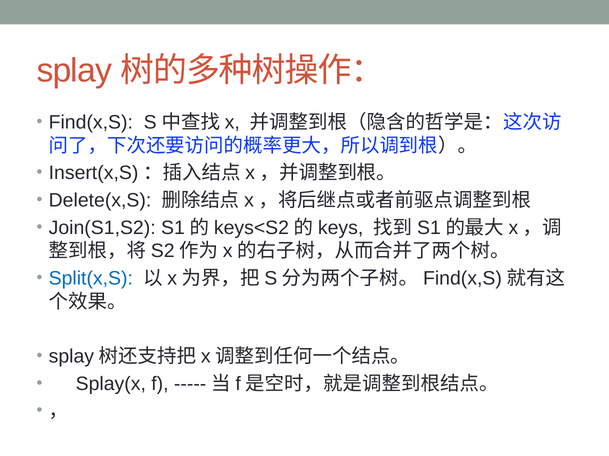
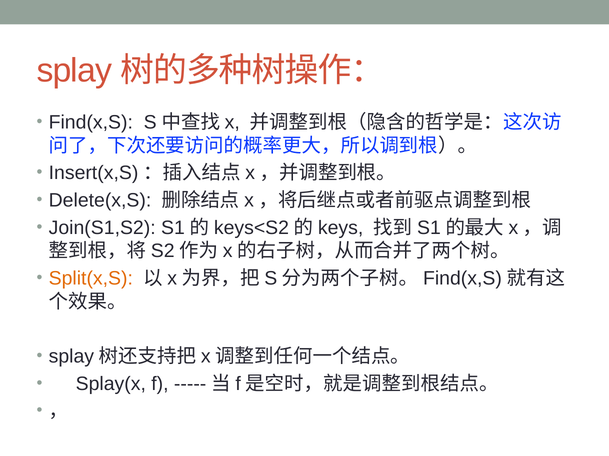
Split(x,S colour: blue -> orange (91, 279)
